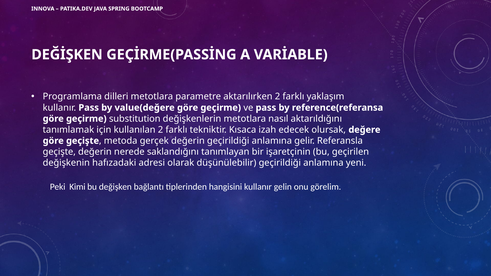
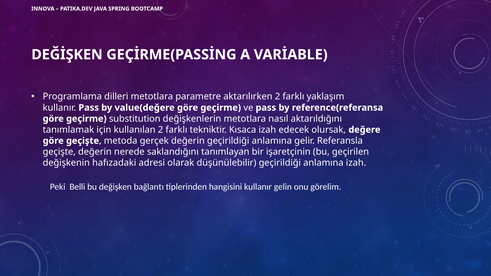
anlamına yeni: yeni -> izah (356, 163)
Kimi: Kimi -> Belli (77, 187)
